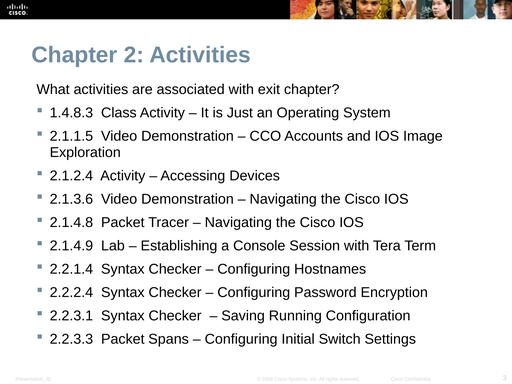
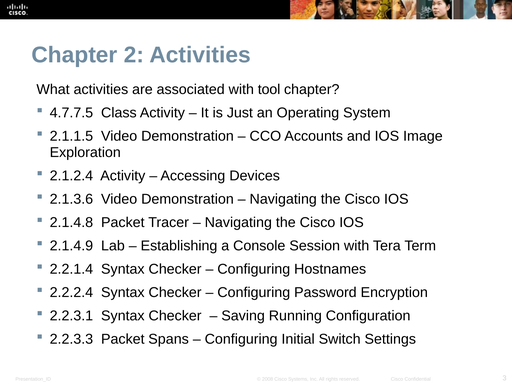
exit: exit -> tool (269, 89)
1.4.8.3: 1.4.8.3 -> 4.7.7.5 (71, 113)
